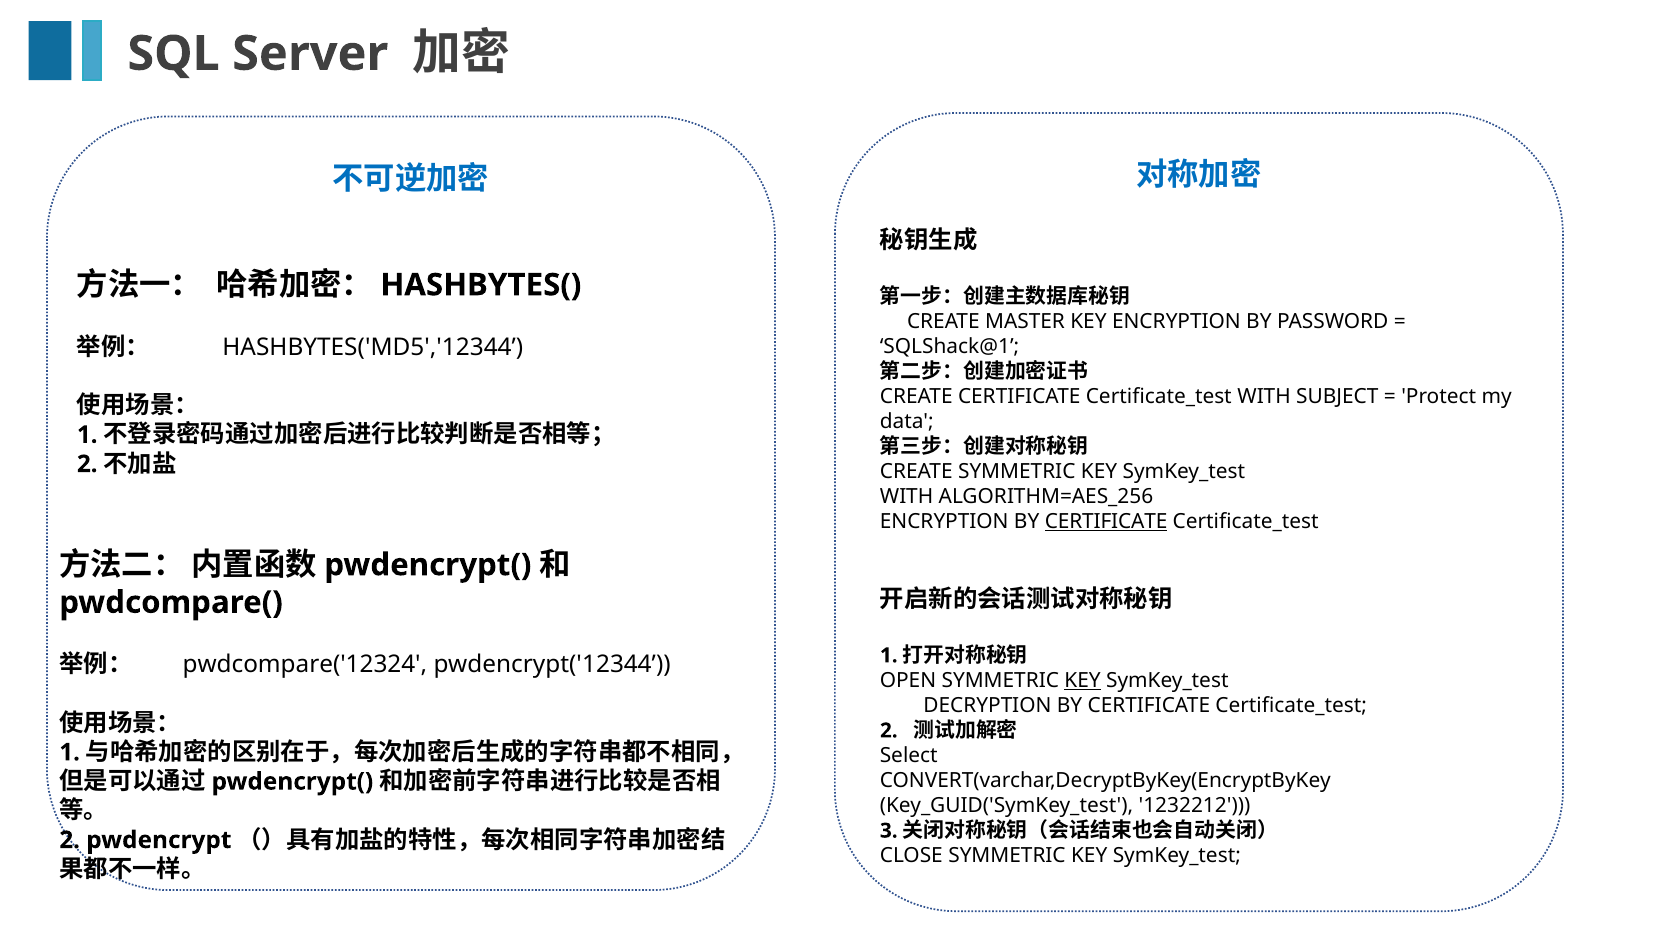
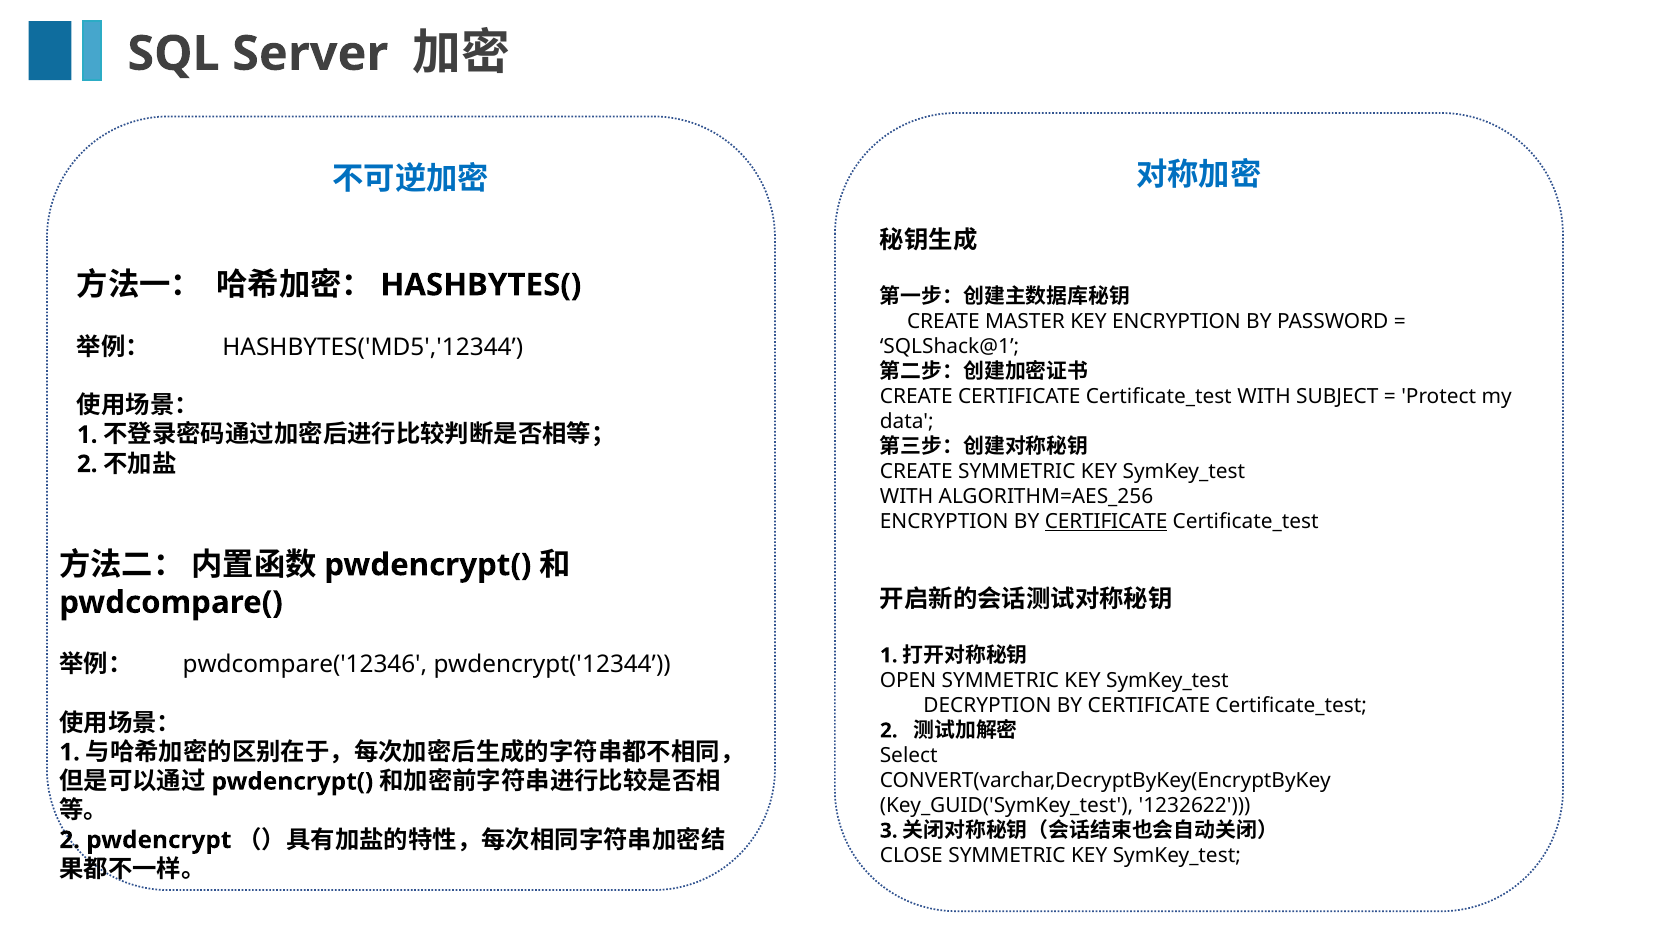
pwdcompare('12324: pwdcompare('12324 -> pwdcompare('12346 (305, 665)
KEY underline: present -> none (1083, 681)
1232212: 1232212 -> 1232622 (1194, 806)
